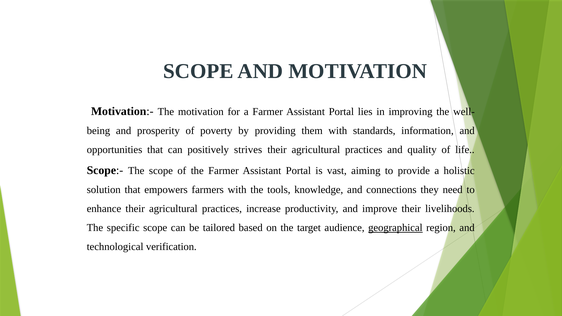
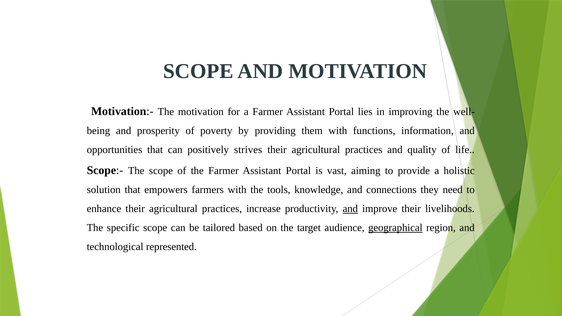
standards: standards -> functions (374, 131)
and underline: none -> present (350, 209)
verification: verification -> represented (171, 247)
